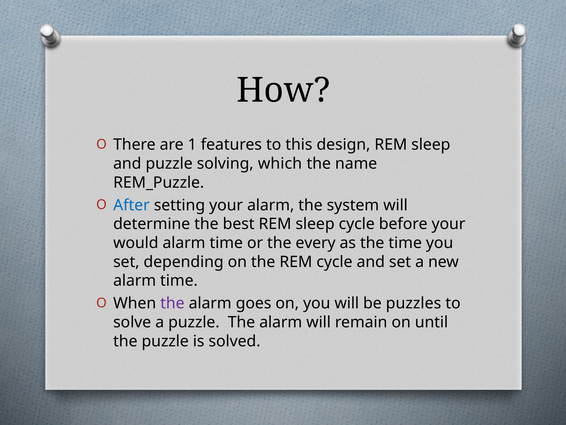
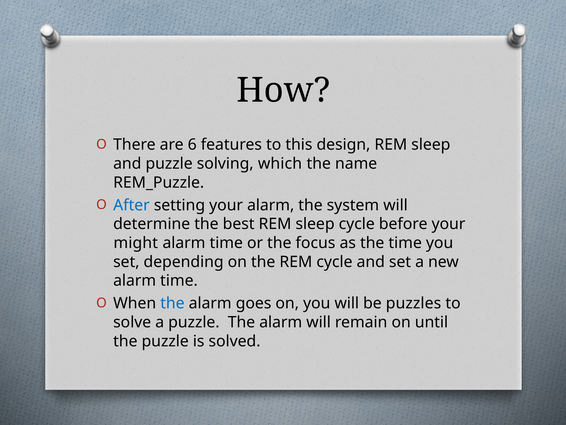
1: 1 -> 6 (192, 145)
would: would -> might (136, 243)
every: every -> focus (315, 243)
the colour: purple -> blue (172, 303)
